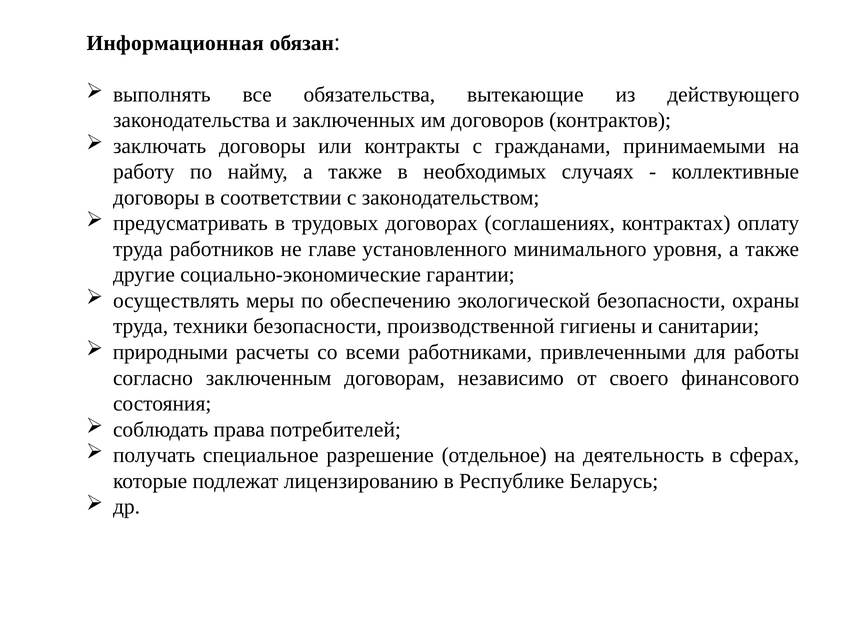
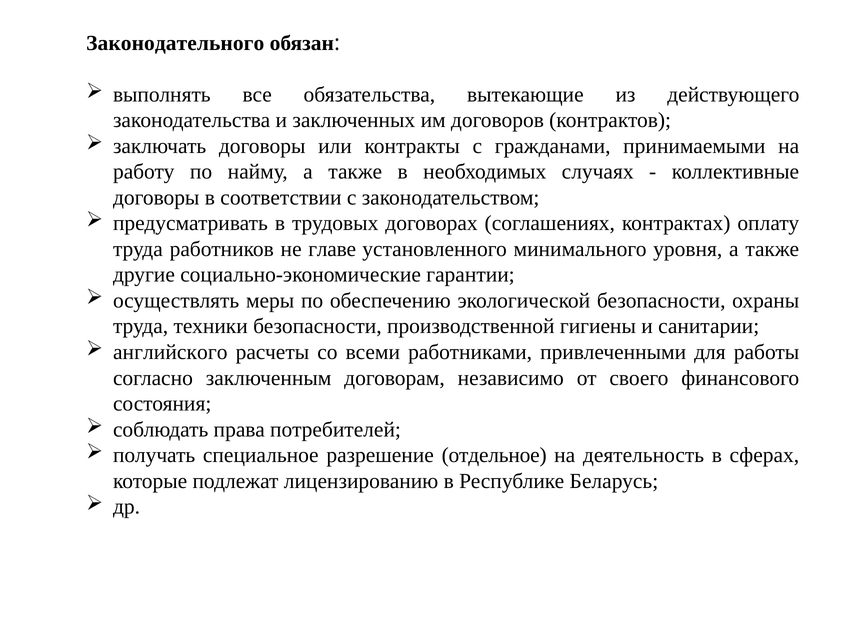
Информационная: Информационная -> Законодательного (175, 43)
природными: природными -> английского (170, 352)
